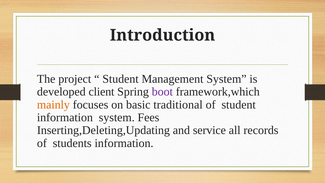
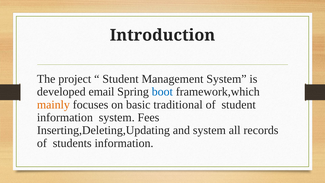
client: client -> email (101, 92)
boot colour: purple -> blue (162, 92)
and service: service -> system (209, 130)
